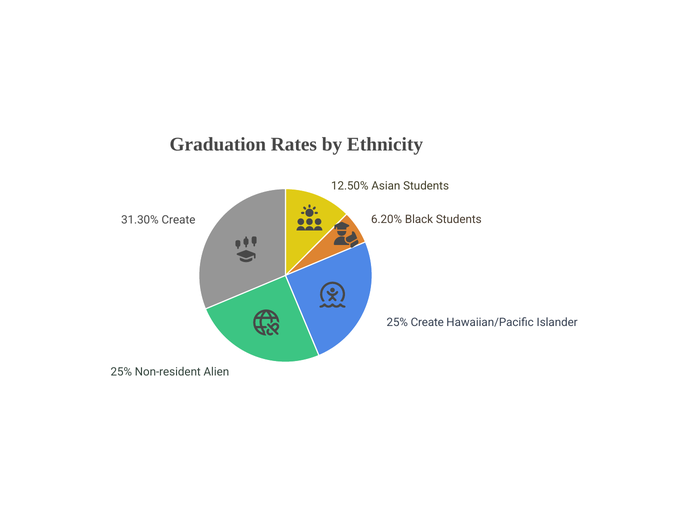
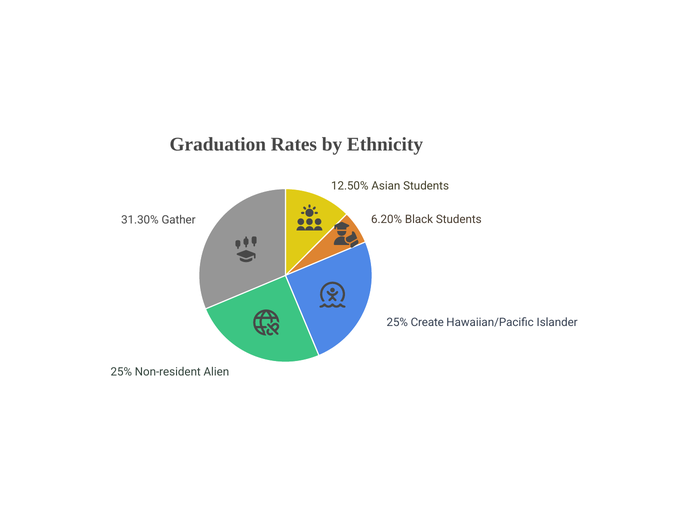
31.30% Create: Create -> Gather (179, 220)
